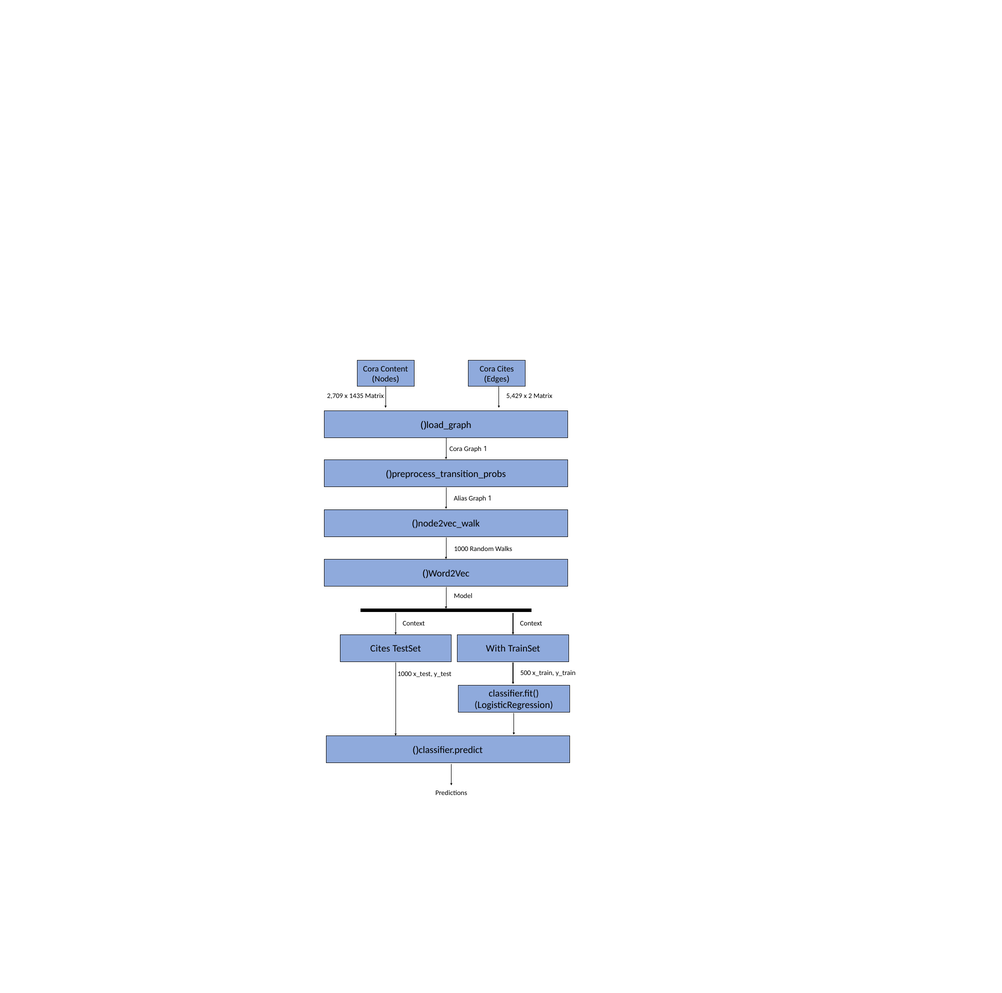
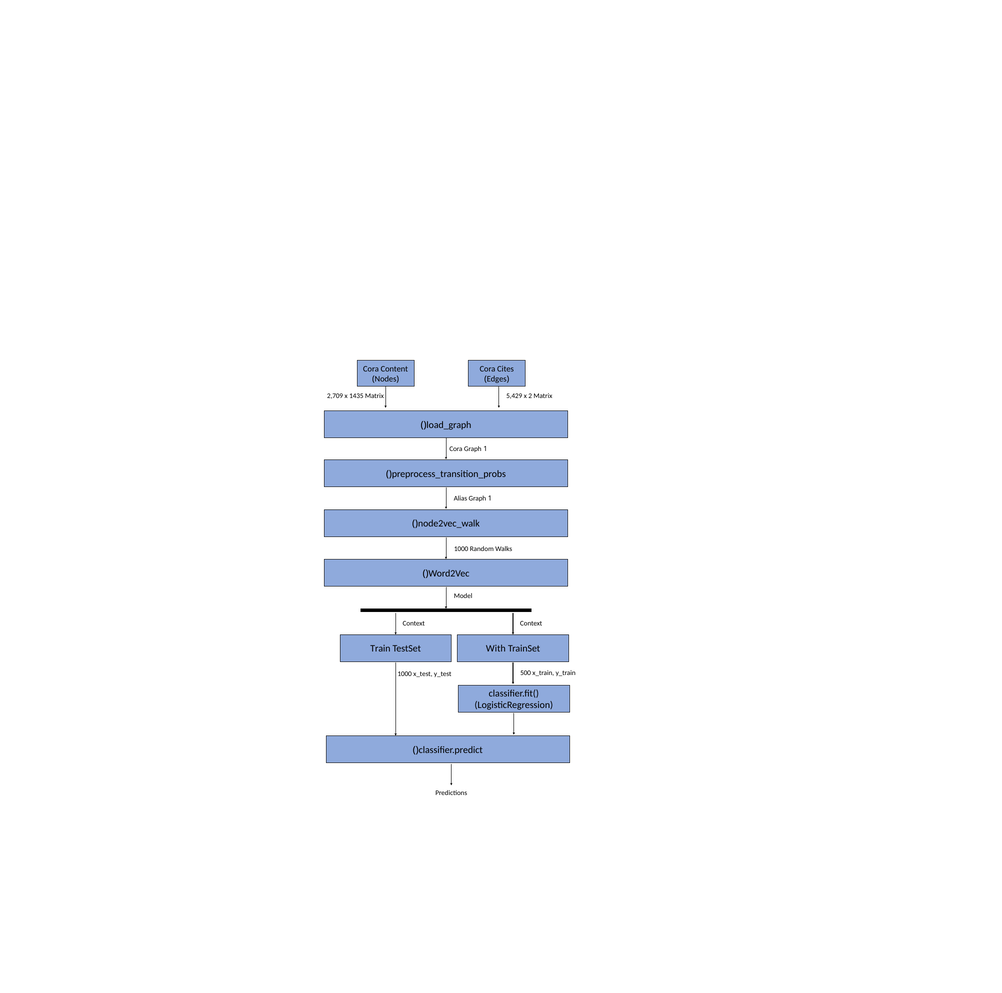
Cites: Cites -> Train (380, 649)
